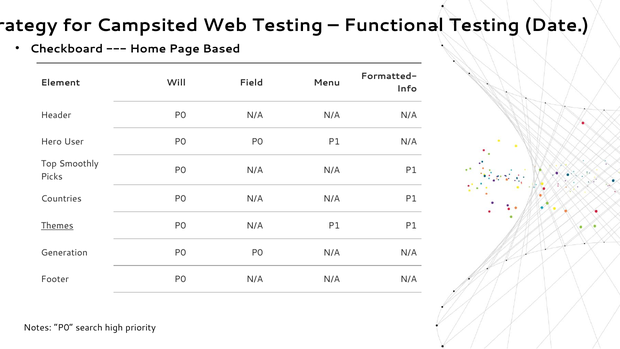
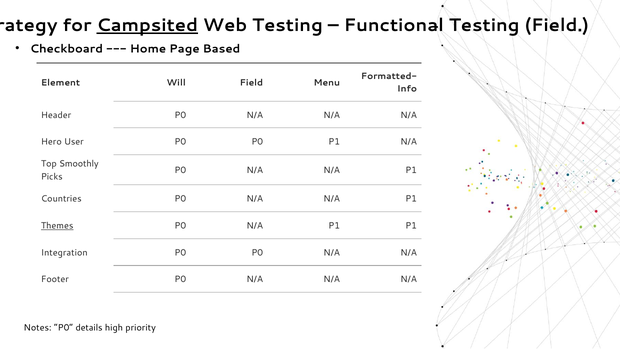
Campsited underline: none -> present (147, 25)
Testing Date: Date -> Field (557, 25)
Generation: Generation -> Integration (64, 252)
search: search -> details (89, 328)
